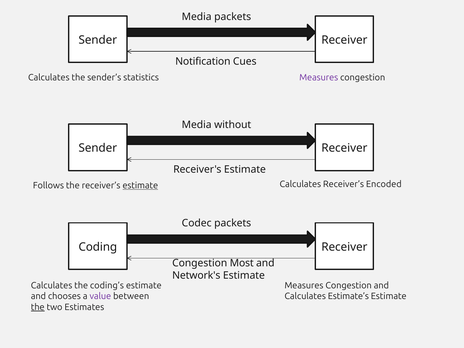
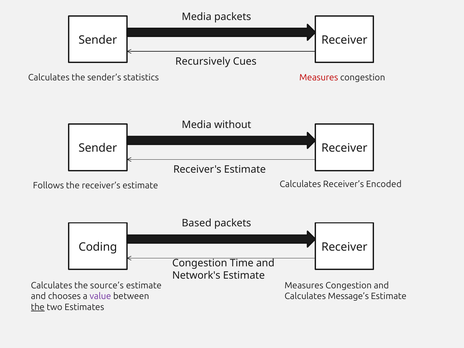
Notification: Notification -> Recursively (203, 61)
Measures colour: purple -> red (319, 78)
estimate underline: present -> none (140, 186)
Codec: Codec -> Based (197, 223)
Most: Most -> Time (242, 263)
coding’s: coding’s -> source’s (107, 285)
Estimate’s: Estimate’s -> Message’s (348, 296)
